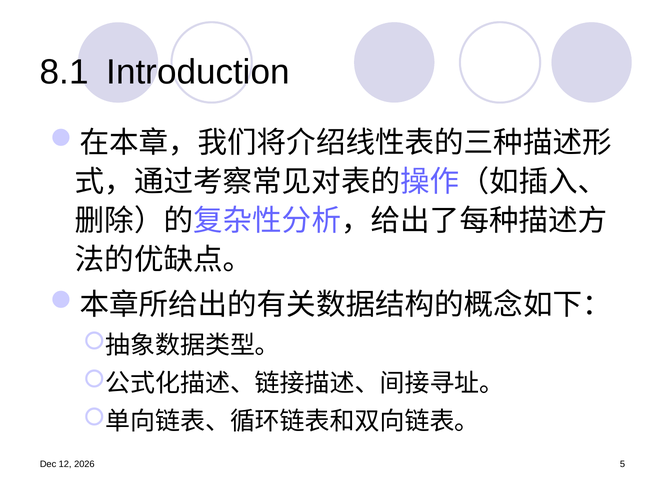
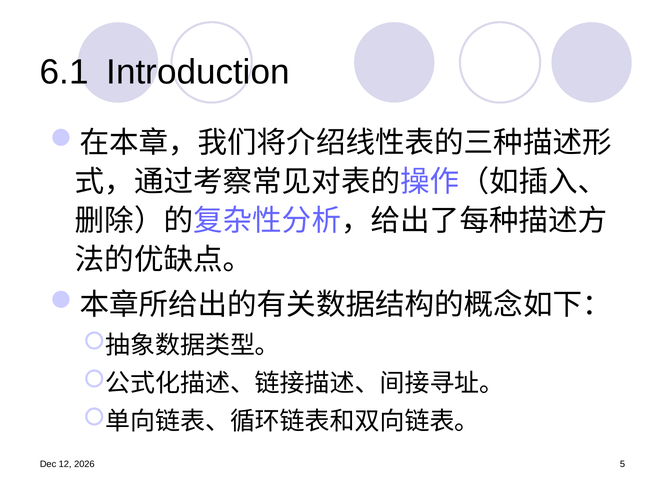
8.1: 8.1 -> 6.1 (64, 72)
